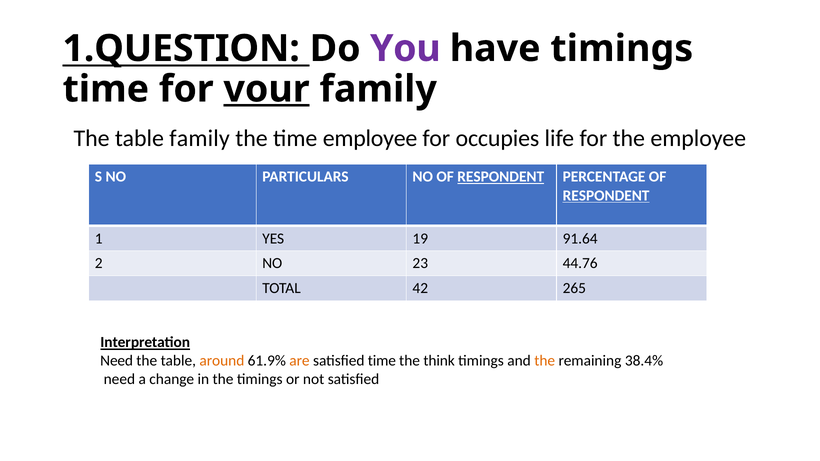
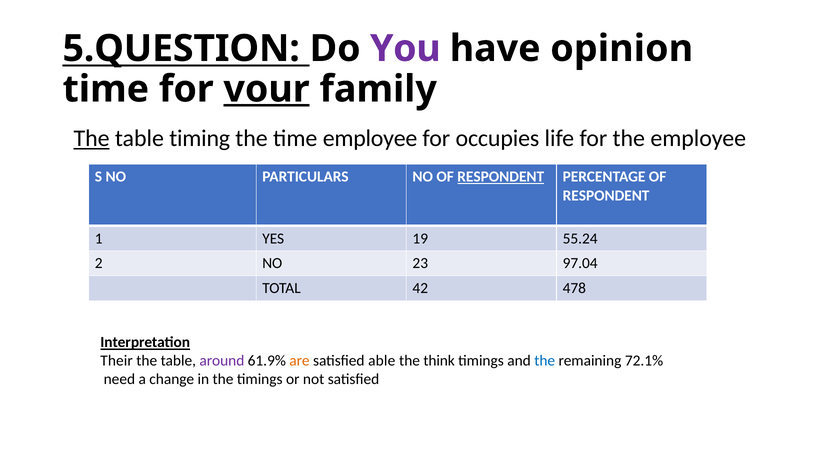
1.QUESTION: 1.QUESTION -> 5.QUESTION (181, 49)
have timings: timings -> opinion (622, 49)
The underline: none -> present (92, 139)
table family: family -> timing (200, 139)
RESPONDENT underline: present -> none (606, 196)
91.64: 91.64 -> 55.24 (580, 239)
44.76: 44.76 -> 97.04 (580, 264)
265: 265 -> 478 (574, 289)
Need: Need -> Their (117, 361)
around colour: orange -> purple (222, 361)
satisfied time: time -> able (382, 361)
the colour: orange -> blue (545, 361)
38.4%: 38.4% -> 72.1% (644, 361)
